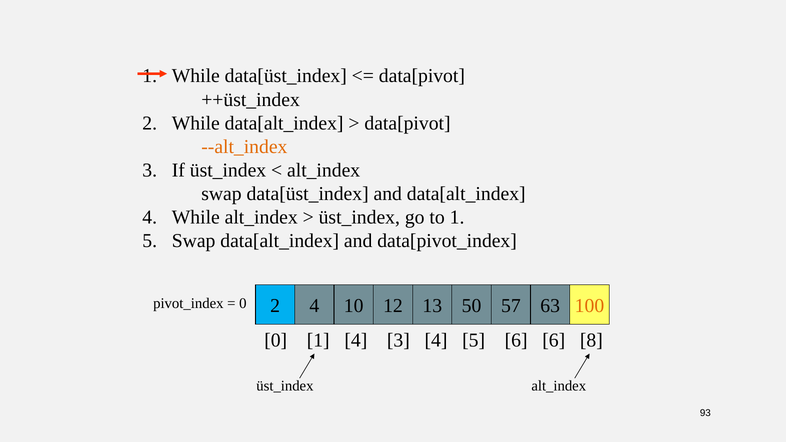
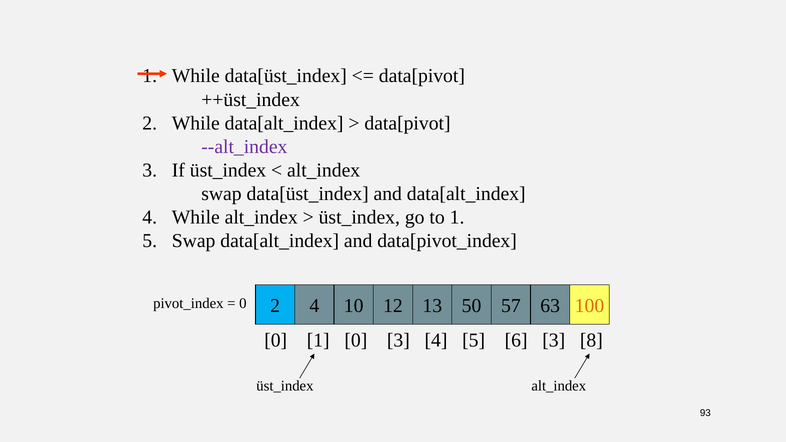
--alt_index colour: orange -> purple (244, 147)
1 4: 4 -> 0 (356, 340)
6 6: 6 -> 3 (554, 340)
